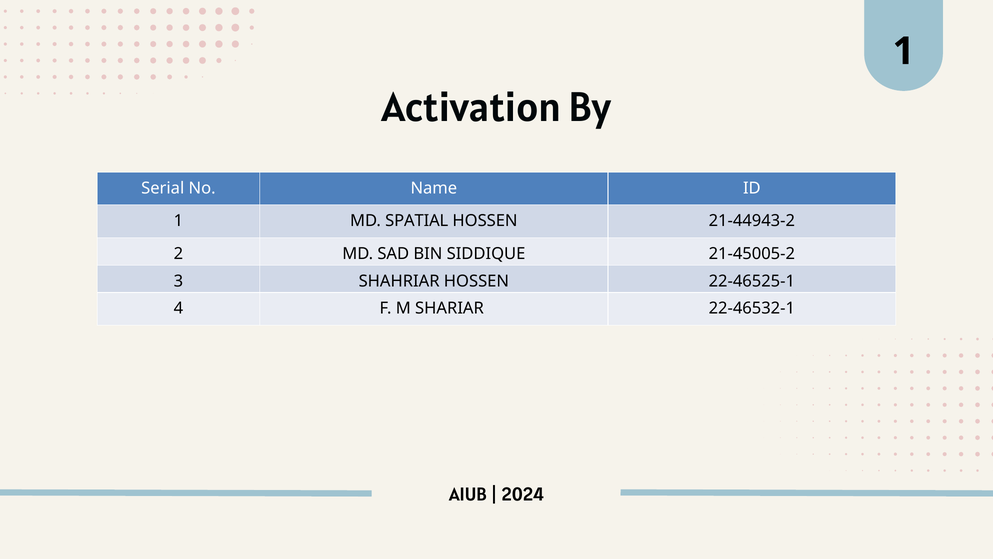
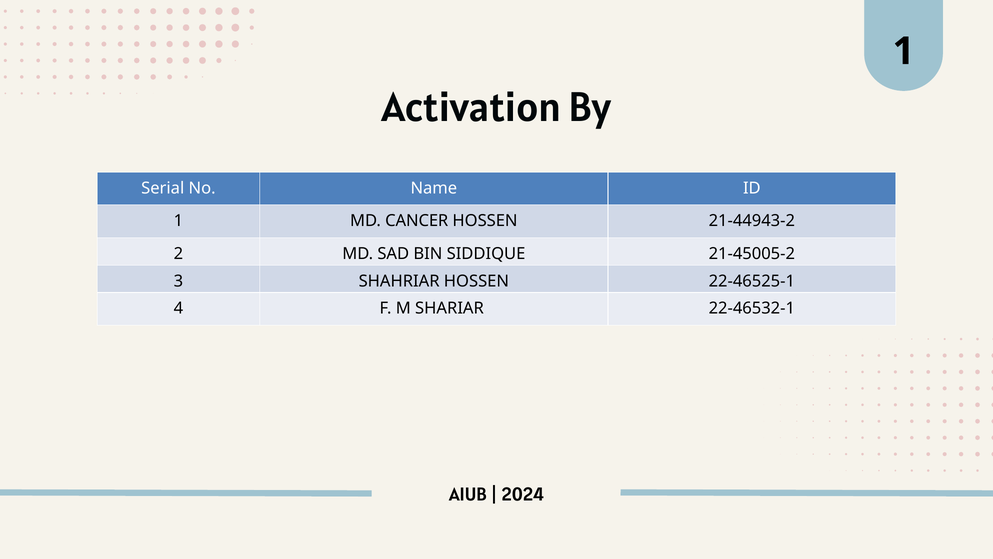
SPATIAL: SPATIAL -> CANCER (417, 221)
